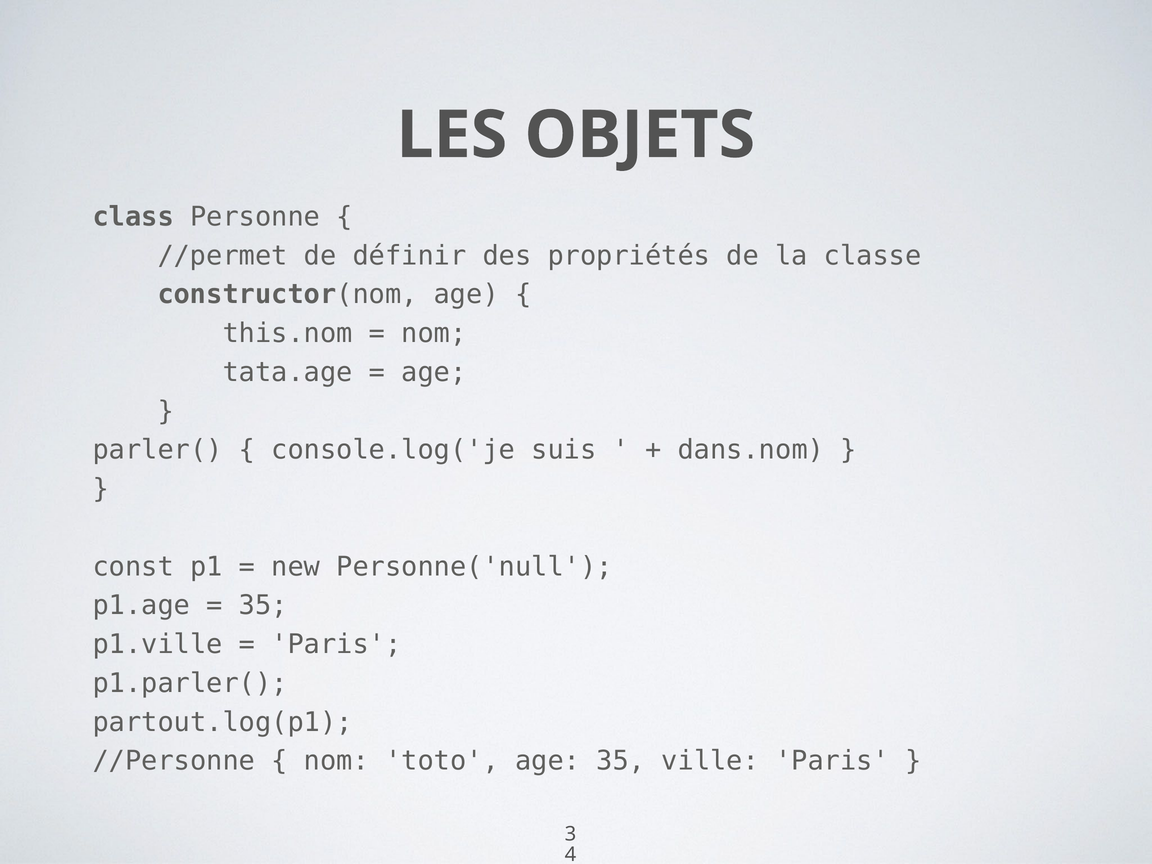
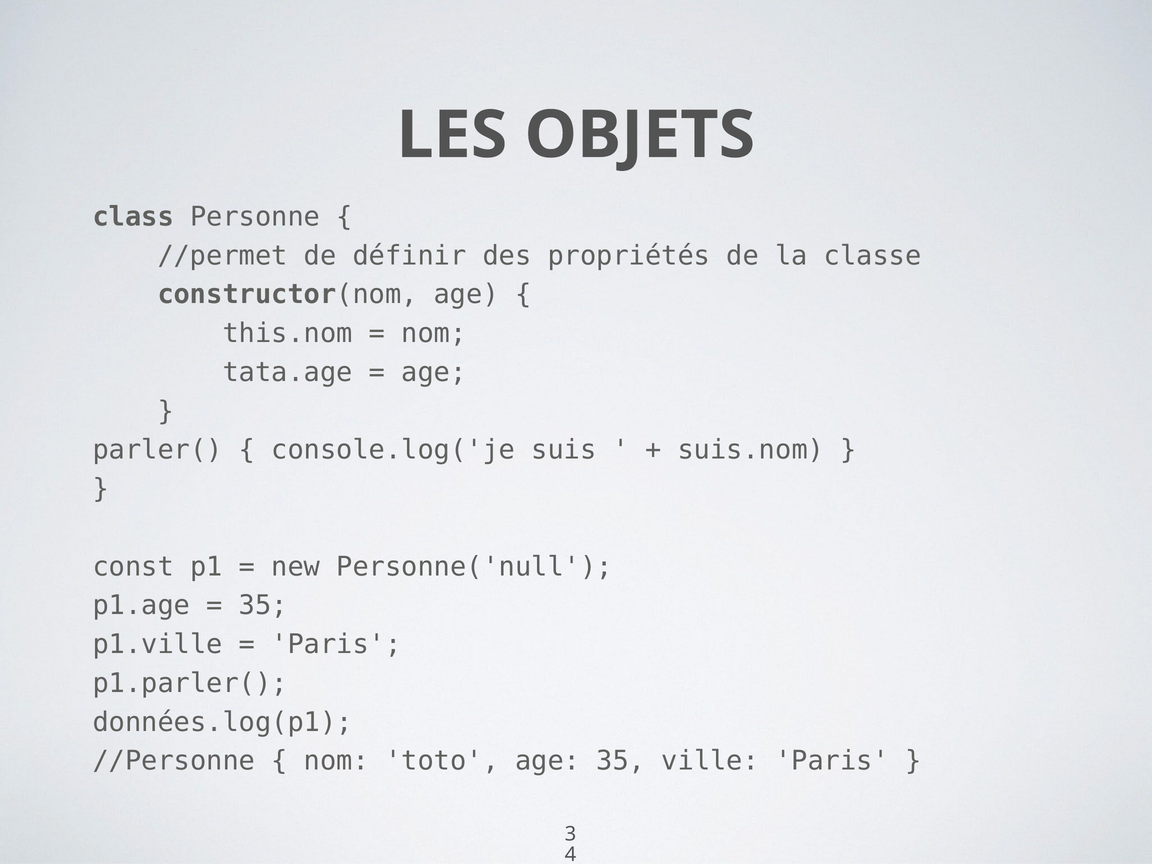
dans.nom: dans.nom -> suis.nom (751, 450)
partout.log(p1: partout.log(p1 -> données.log(p1 (223, 722)
